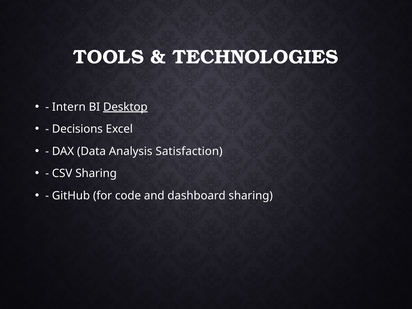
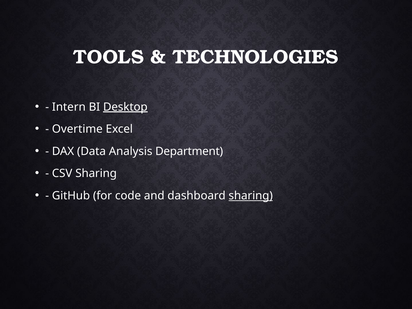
Decisions: Decisions -> Overtime (77, 129)
Satisfaction: Satisfaction -> Department (189, 151)
sharing underline: none -> present (251, 196)
